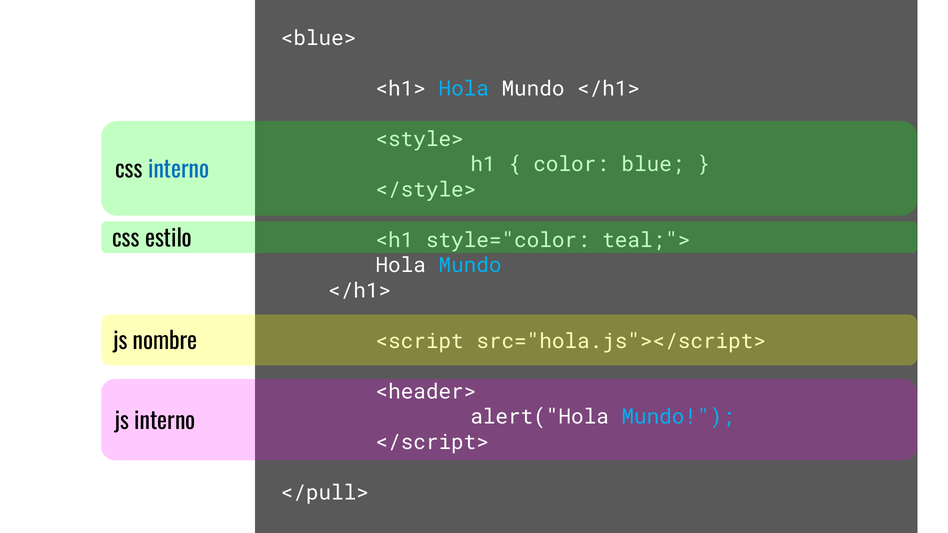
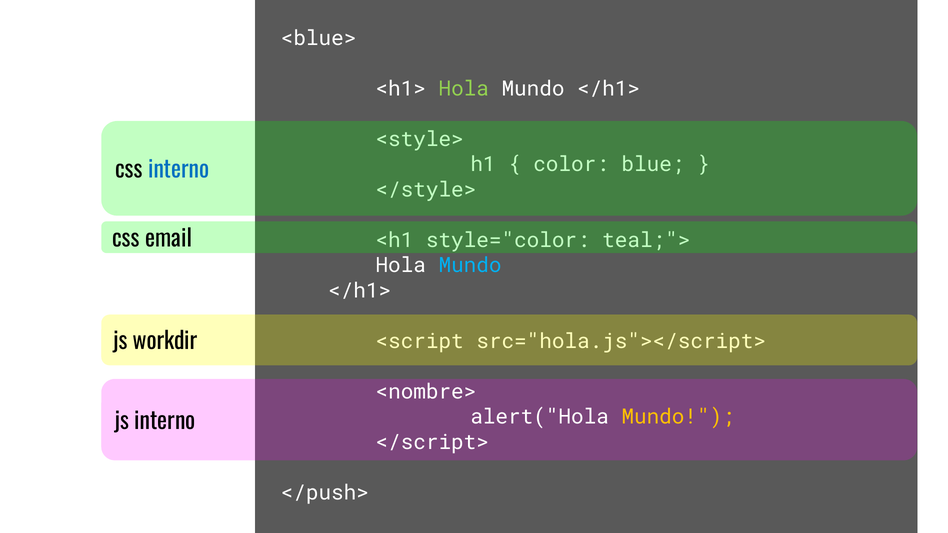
Hola colour: light blue -> light green (464, 89)
estilo: estilo -> email (169, 239)
nombre: nombre -> workdir (165, 342)
<header>: <header> -> <nombre> (426, 392)
Mundo colour: light blue -> yellow (678, 417)
</pull>: </pull> -> </push> (325, 493)
